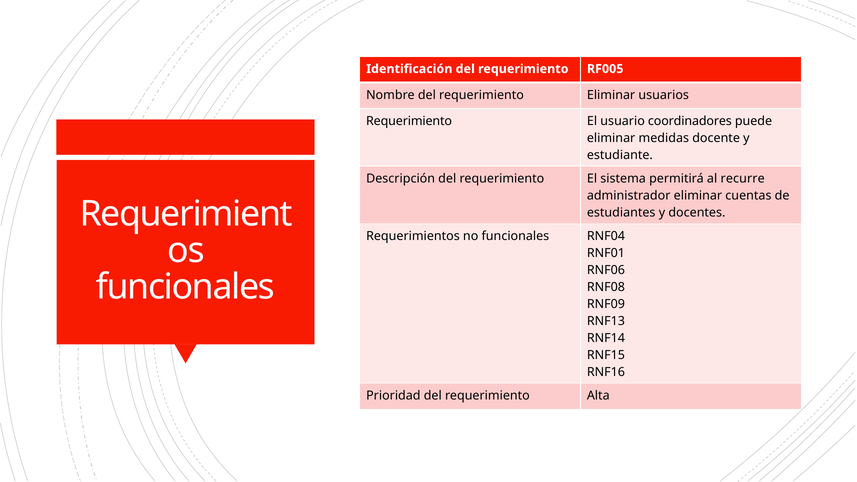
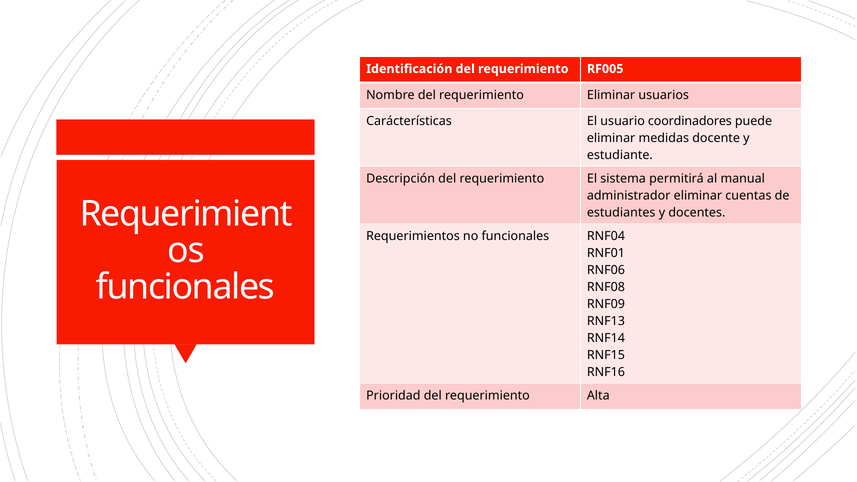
Requerimiento: Requerimiento -> Carácterísticas (409, 121)
recurre: recurre -> manual (743, 179)
